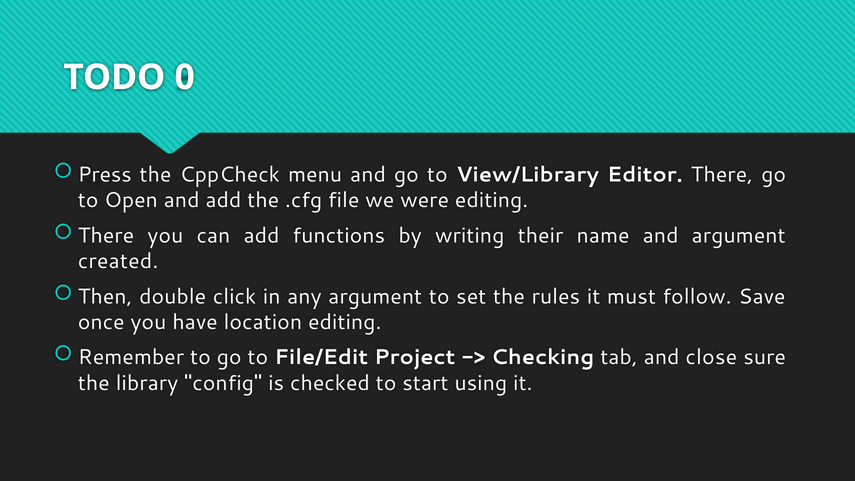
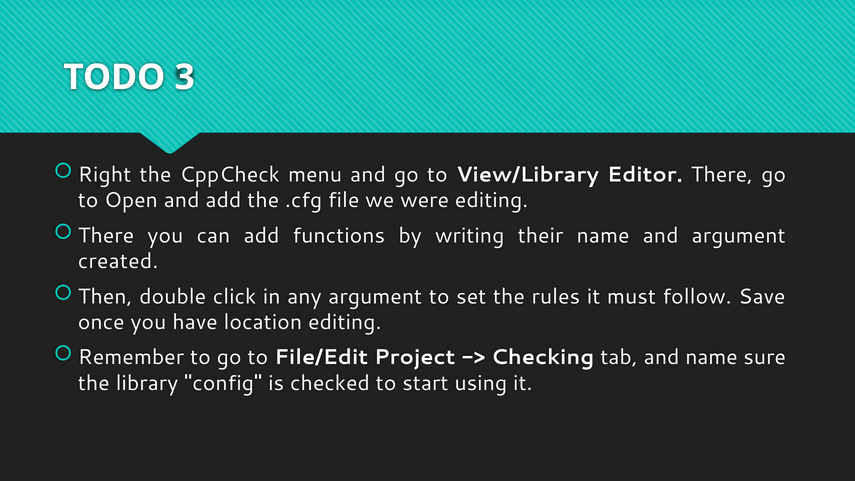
0: 0 -> 3 (185, 77)
Press: Press -> Right (105, 175)
and close: close -> name (711, 357)
